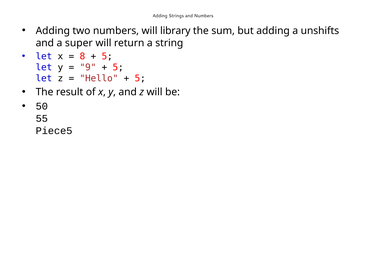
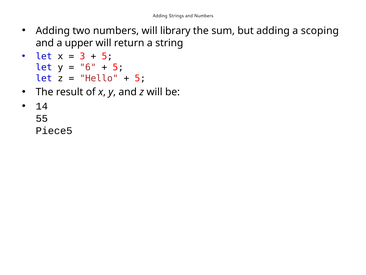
unshifts: unshifts -> scoping (320, 31)
super: super -> upper (79, 43)
8: 8 -> 3 (82, 56)
9: 9 -> 6 (88, 67)
50: 50 -> 14 (42, 106)
